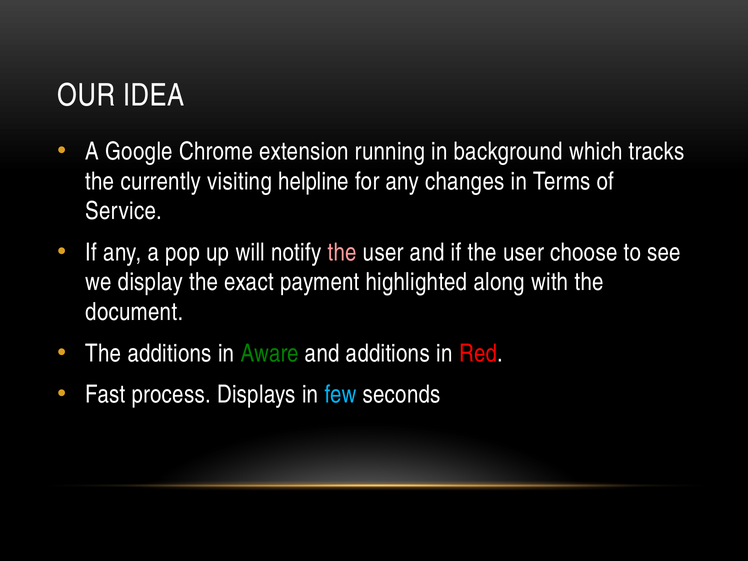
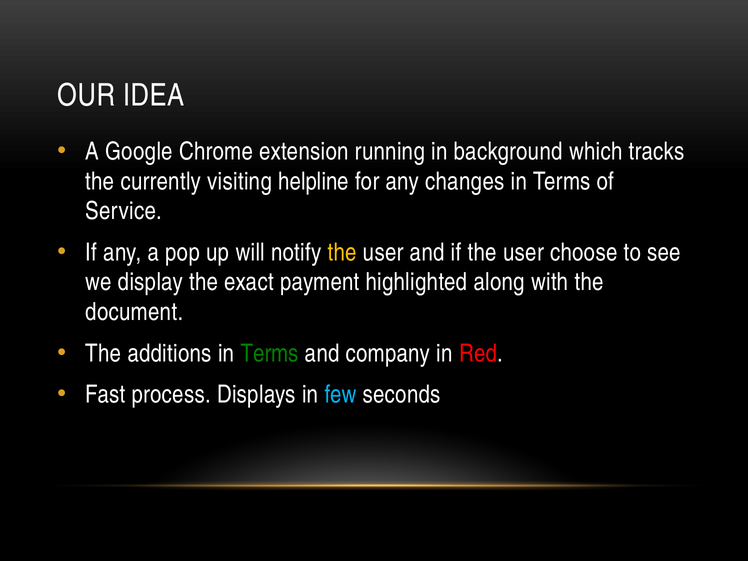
the colour: pink -> yellow (342, 252)
additions in Aware: Aware -> Terms (270, 353)
and additions: additions -> company (388, 353)
